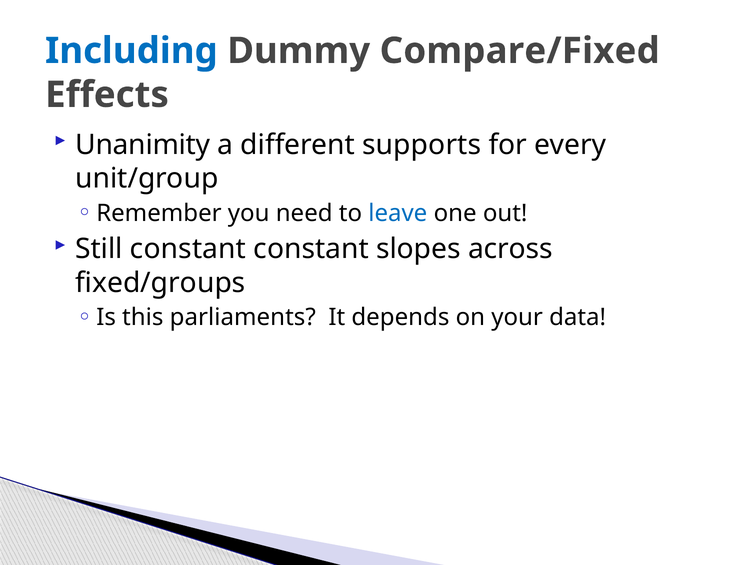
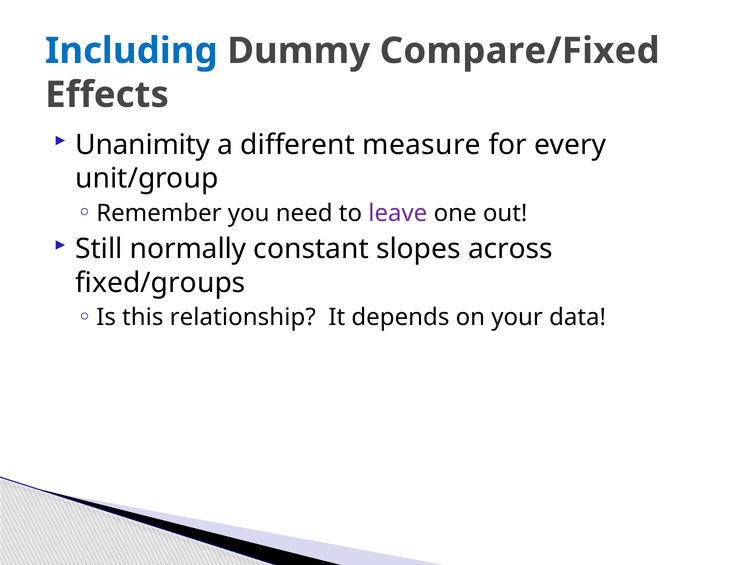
supports: supports -> measure (422, 145)
leave colour: blue -> purple (398, 213)
Still constant: constant -> normally (188, 249)
parliaments: parliaments -> relationship (243, 317)
